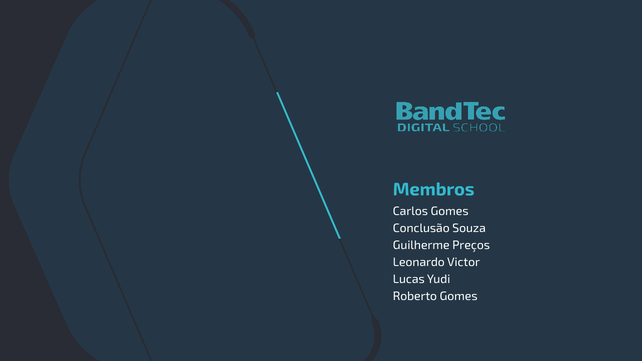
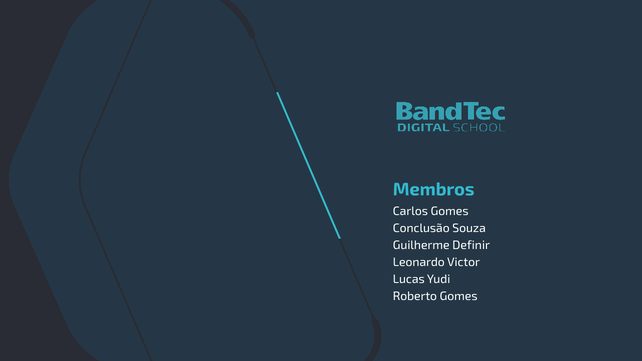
Preços: Preços -> Definir (471, 245)
